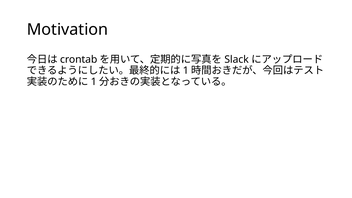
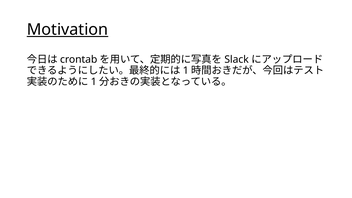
Motivation underline: none -> present (67, 30)
